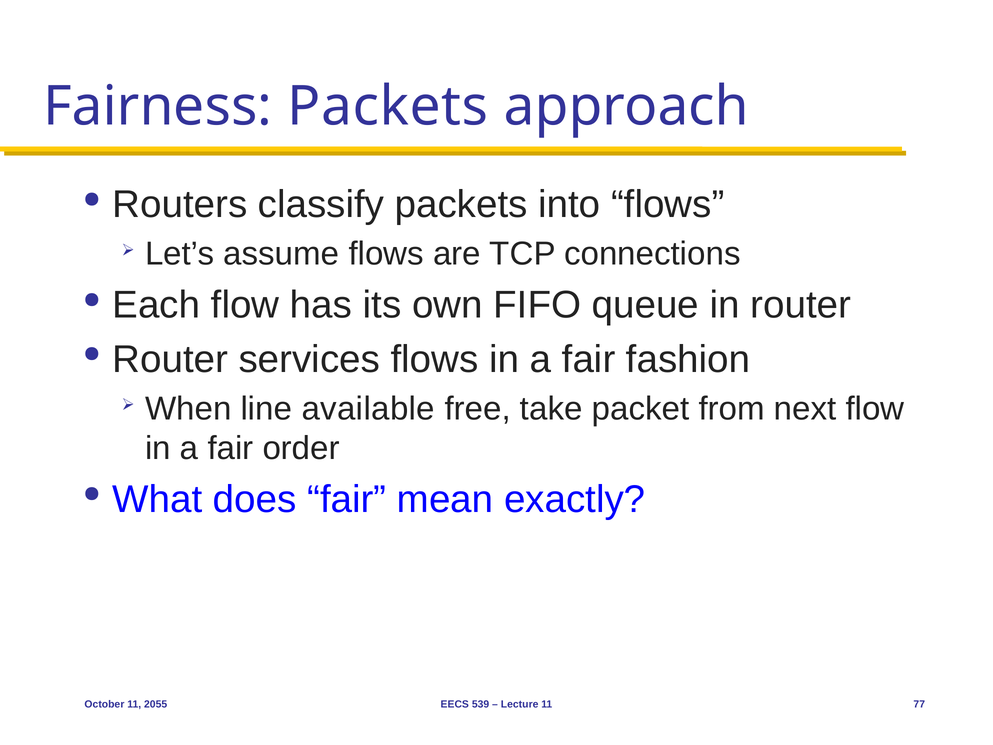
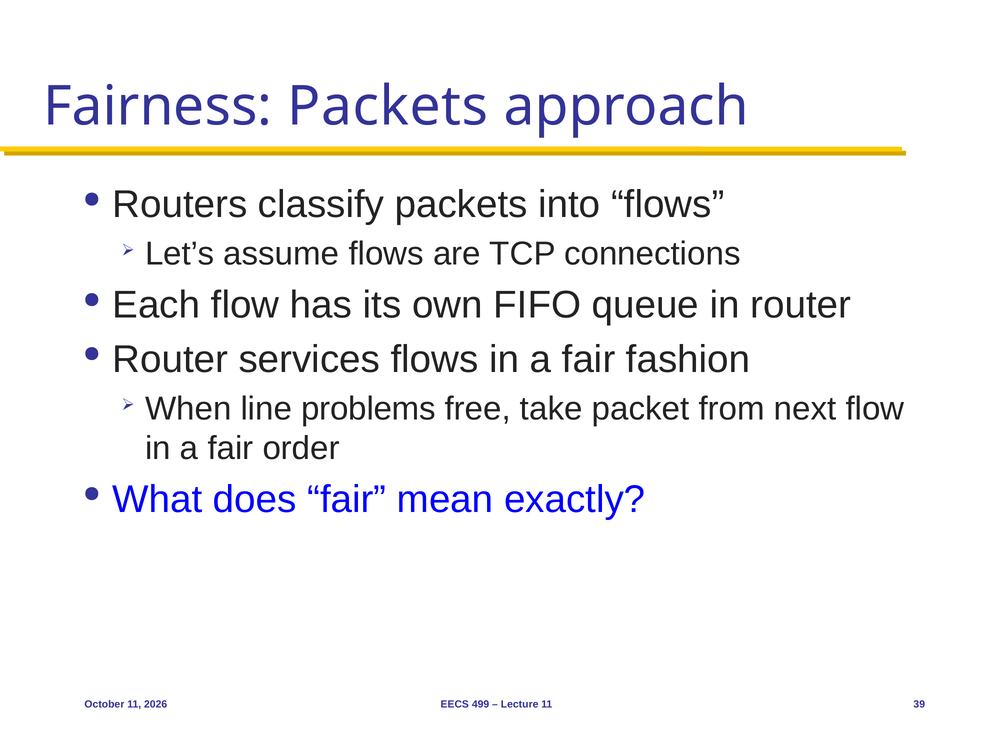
available: available -> problems (368, 408)
2055: 2055 -> 2026 (156, 704)
539: 539 -> 499 (481, 704)
77: 77 -> 39 (919, 704)
